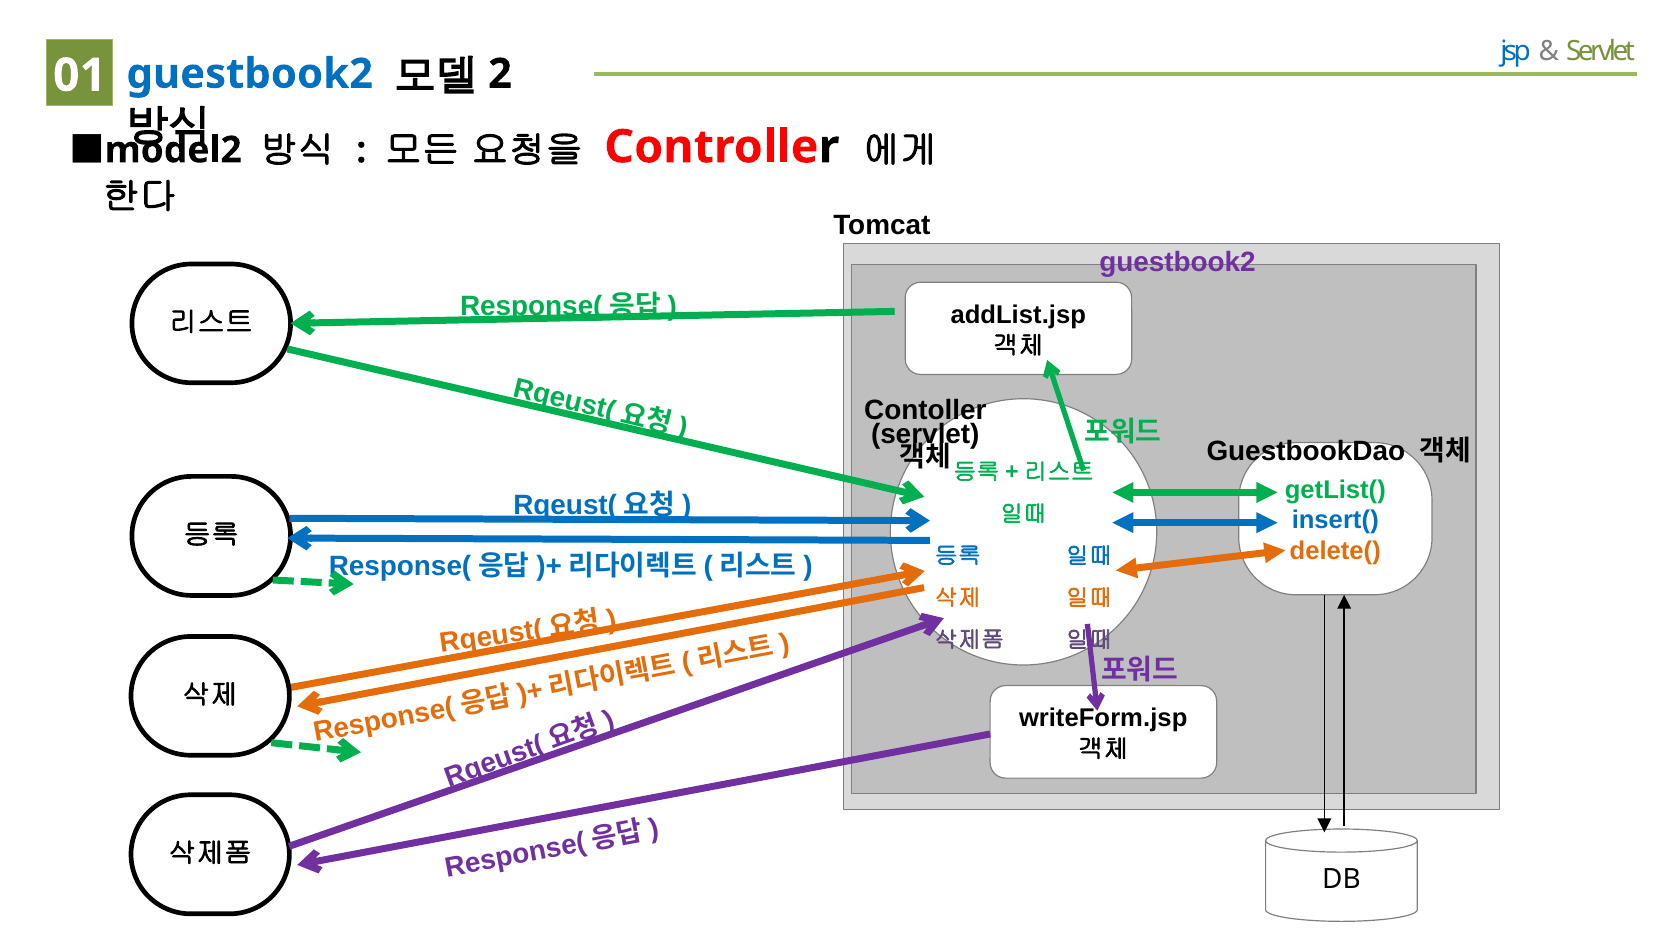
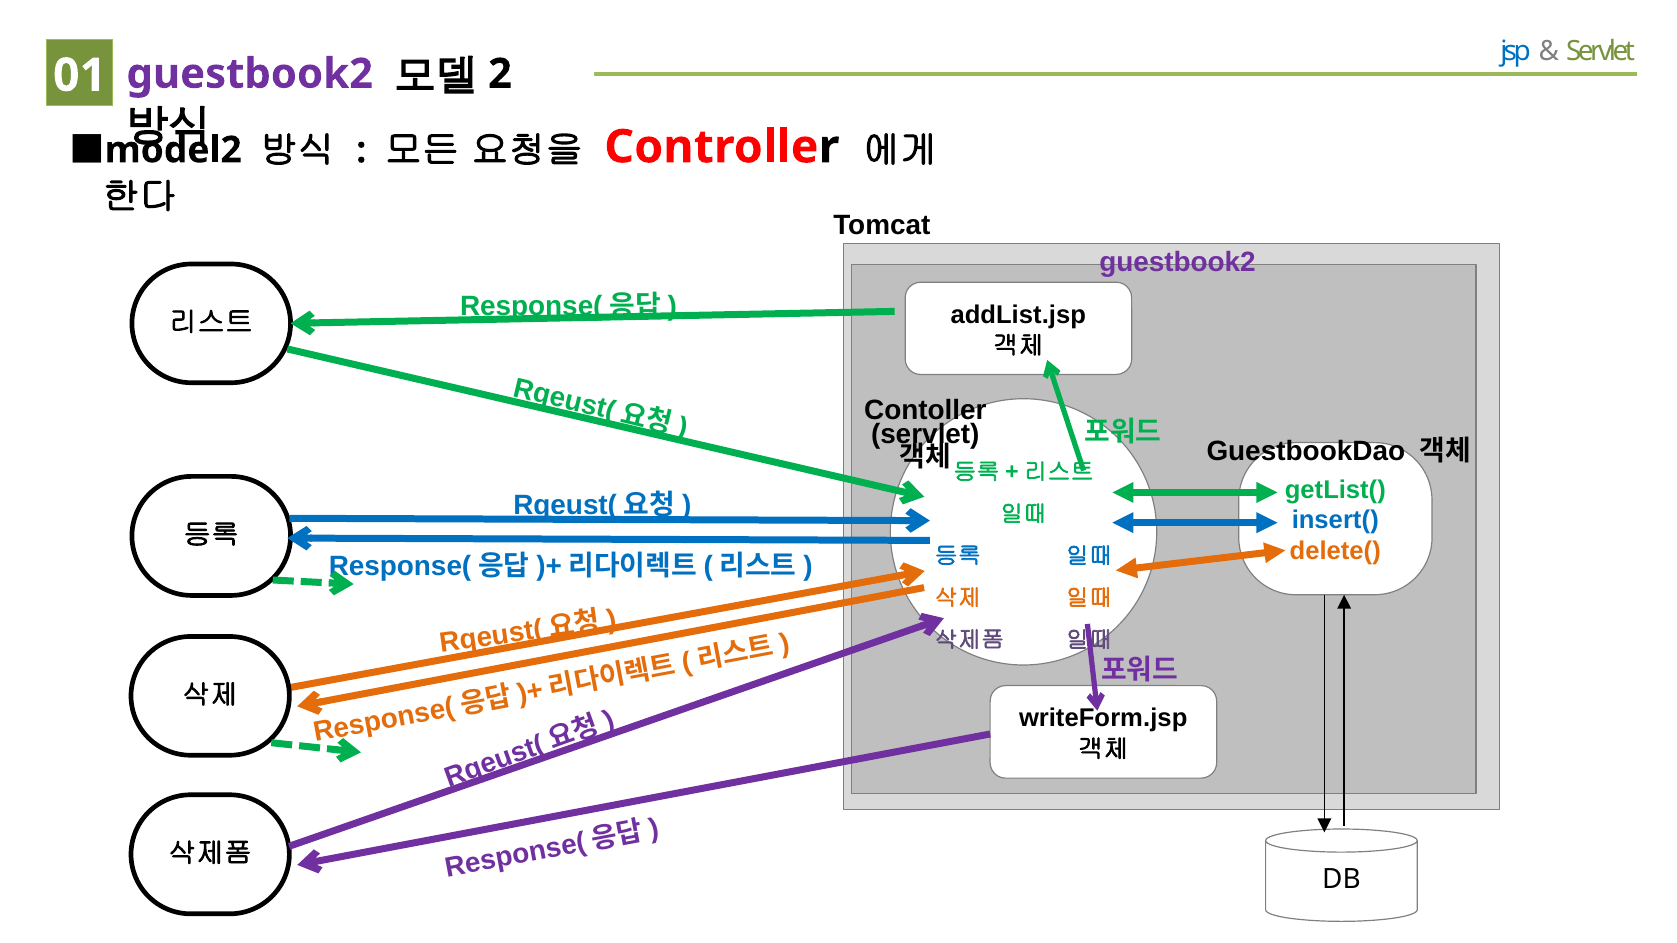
guestbook2 colour: blue -> purple (250, 74)
